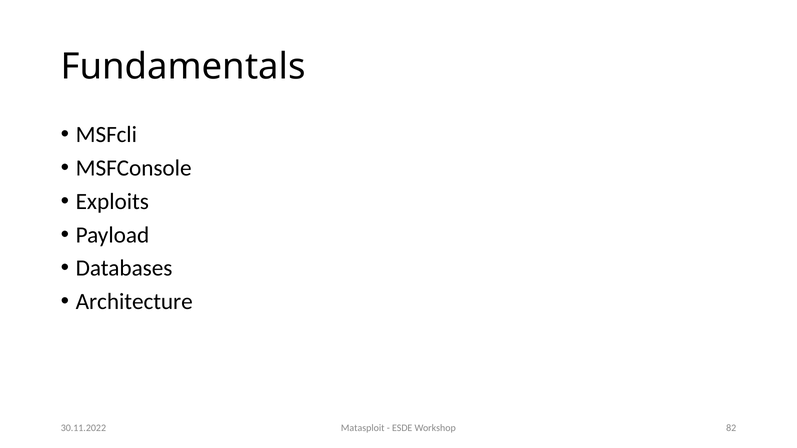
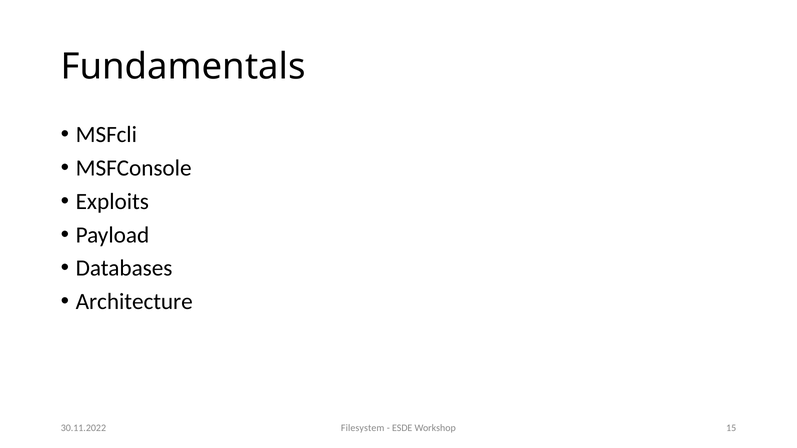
Matasploit: Matasploit -> Filesystem (363, 428)
82: 82 -> 15 (731, 428)
